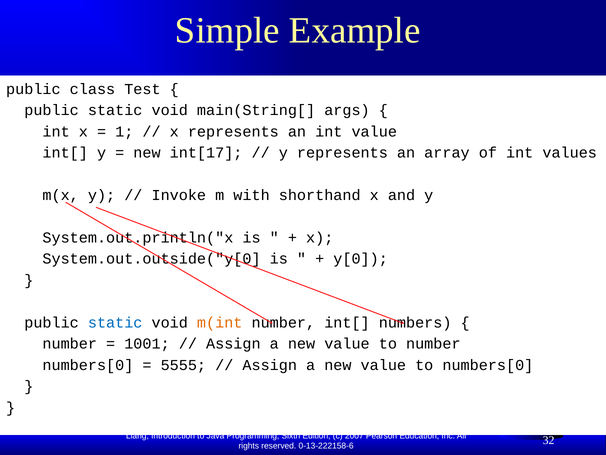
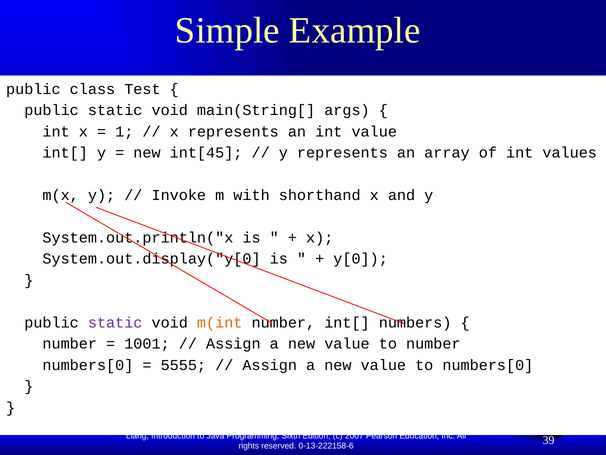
int[17: int[17 -> int[45 (206, 153)
System.out.outside("y[0: System.out.outside("y[0 -> System.out.display("y[0 (152, 259)
static colour: blue -> purple (115, 322)
32: 32 -> 39 (549, 440)
